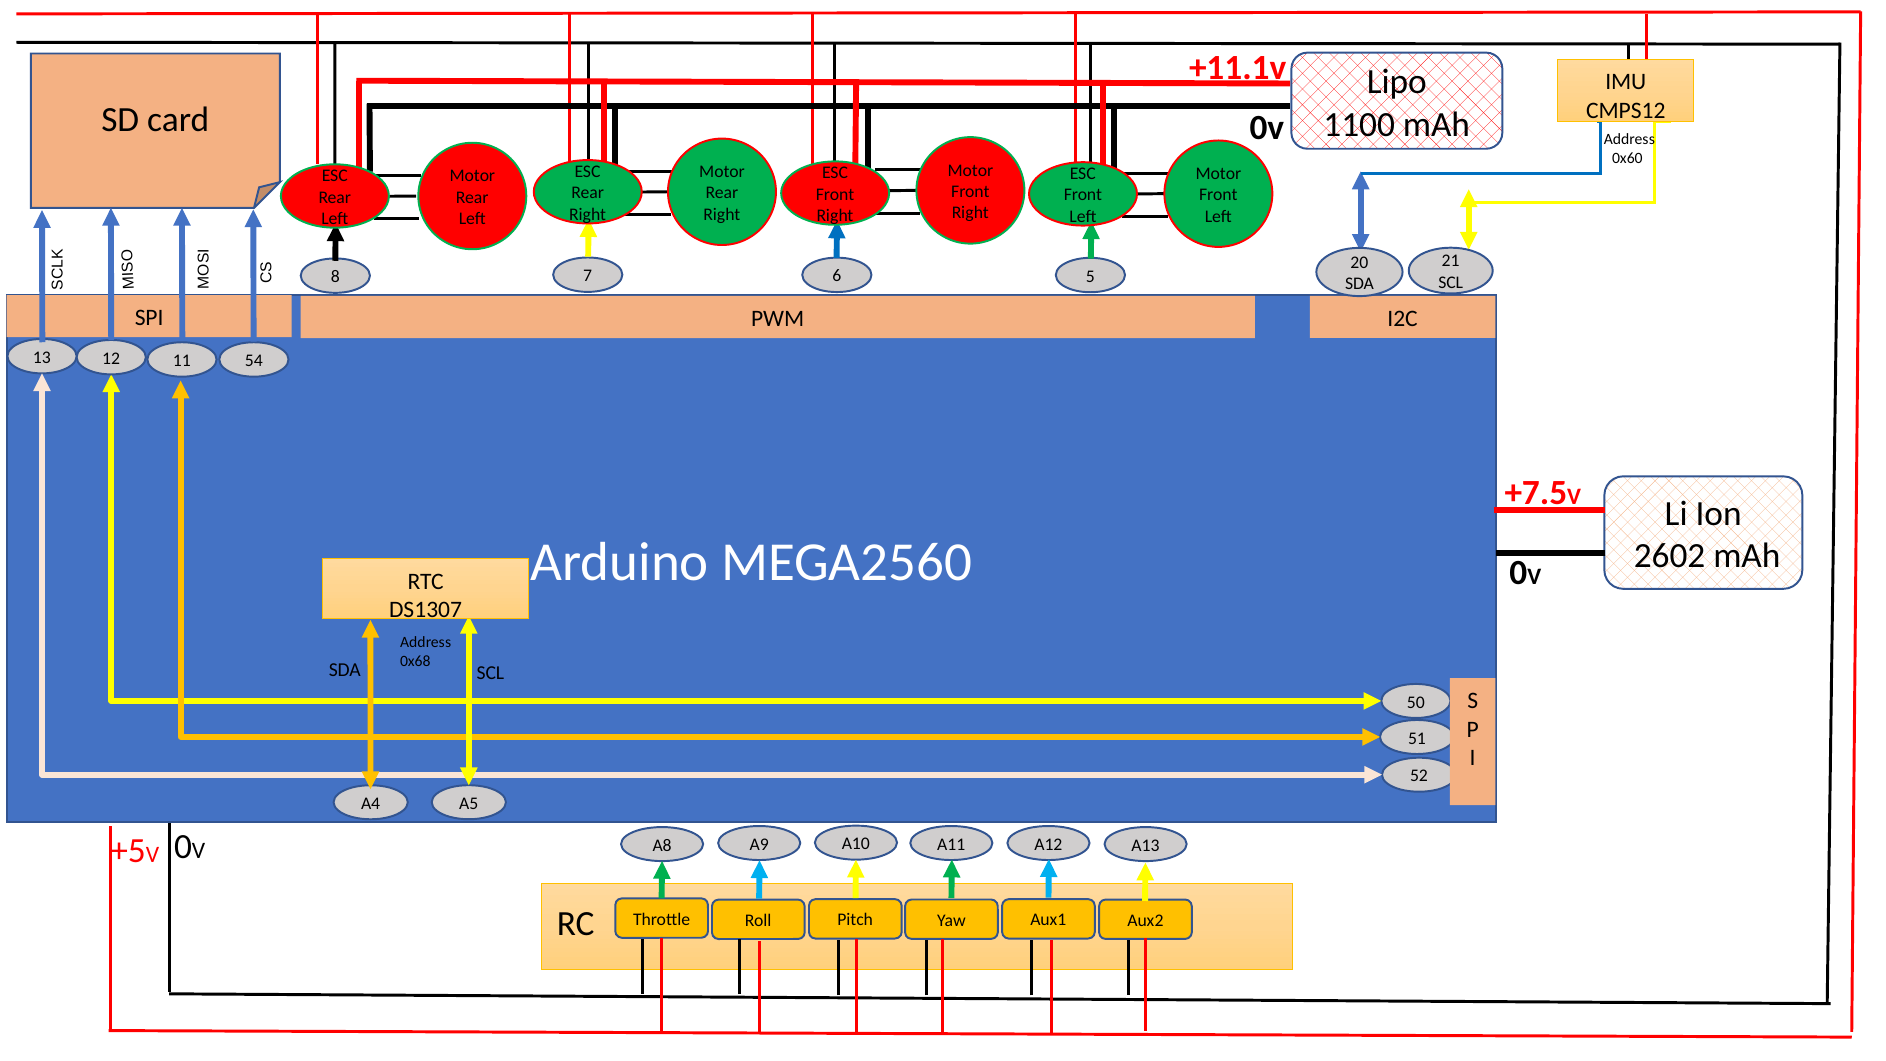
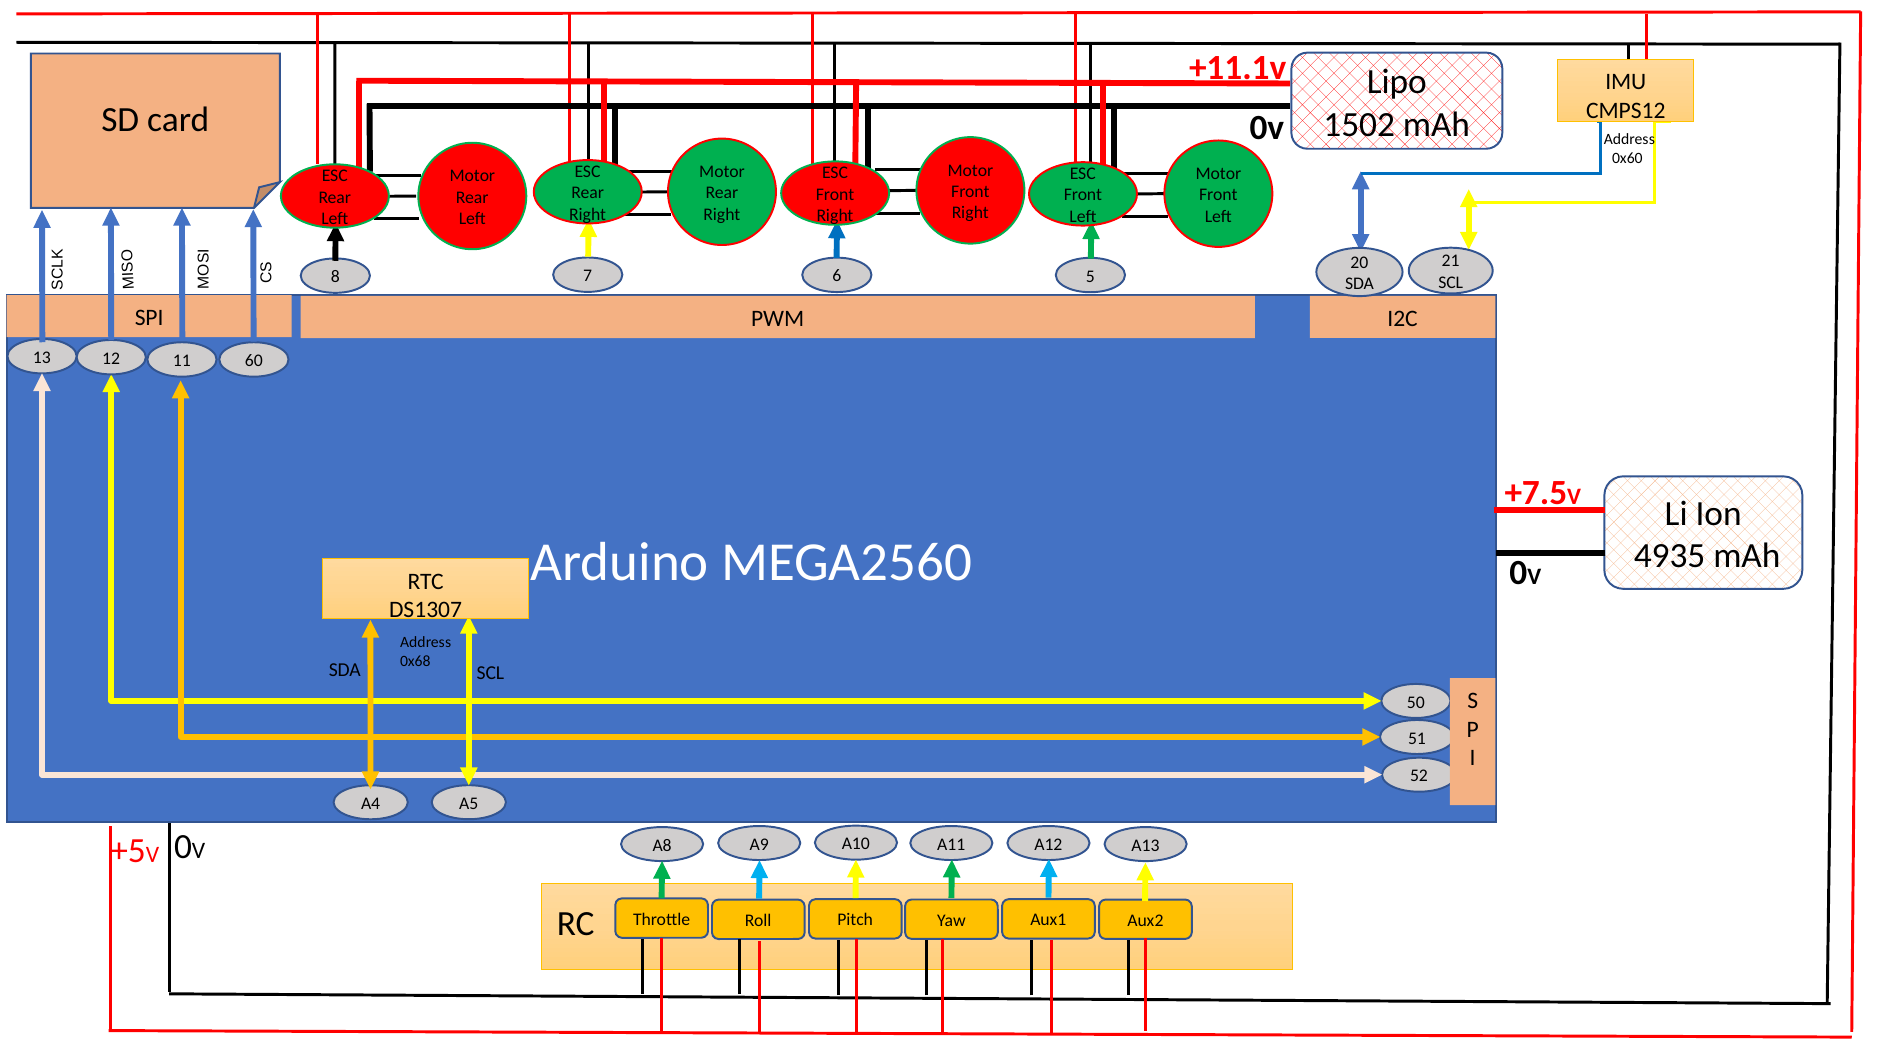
1100: 1100 -> 1502 (1359, 124)
54: 54 -> 60 (254, 361)
2602: 2602 -> 4935 (1670, 556)
